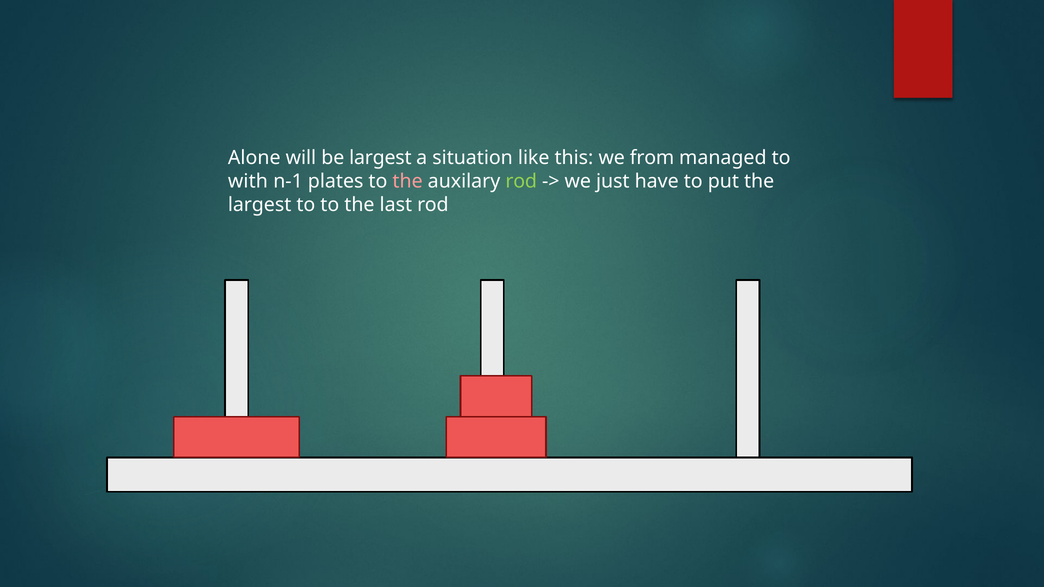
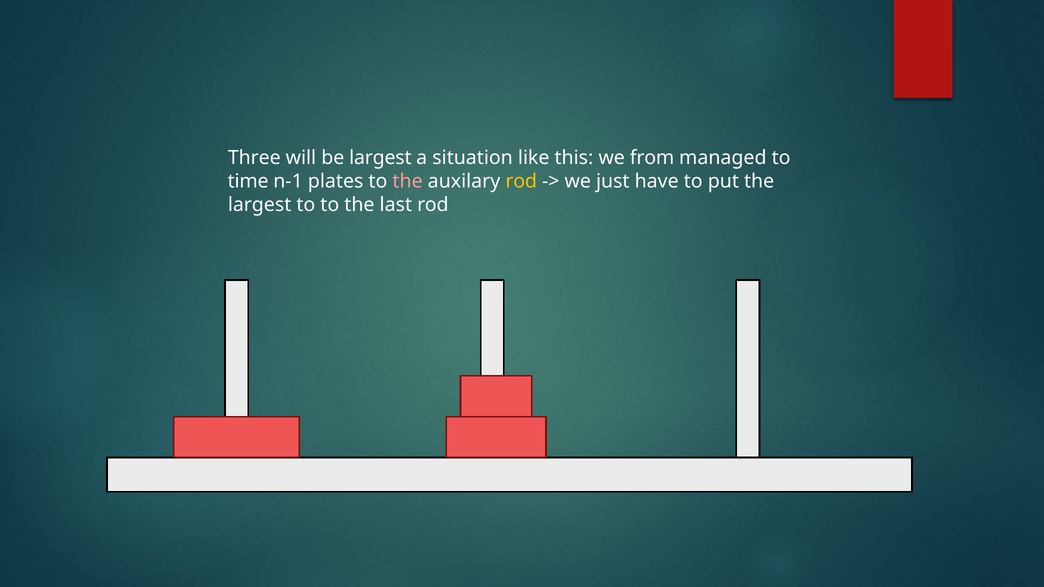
Alone: Alone -> Three (254, 158)
with: with -> time (248, 182)
rod colour: light green -> yellow (521, 182)
